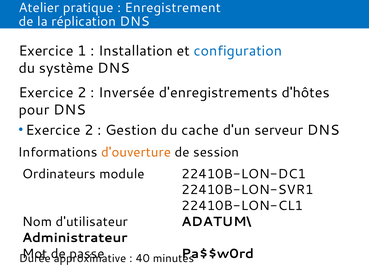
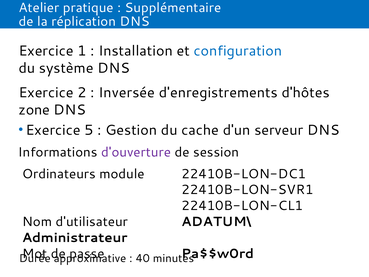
Enregistrement: Enregistrement -> Supplémentaire (173, 8)
pour: pour -> zone (34, 110)
2: 2 -> 5 (89, 130)
d'ouverture colour: orange -> purple (136, 152)
